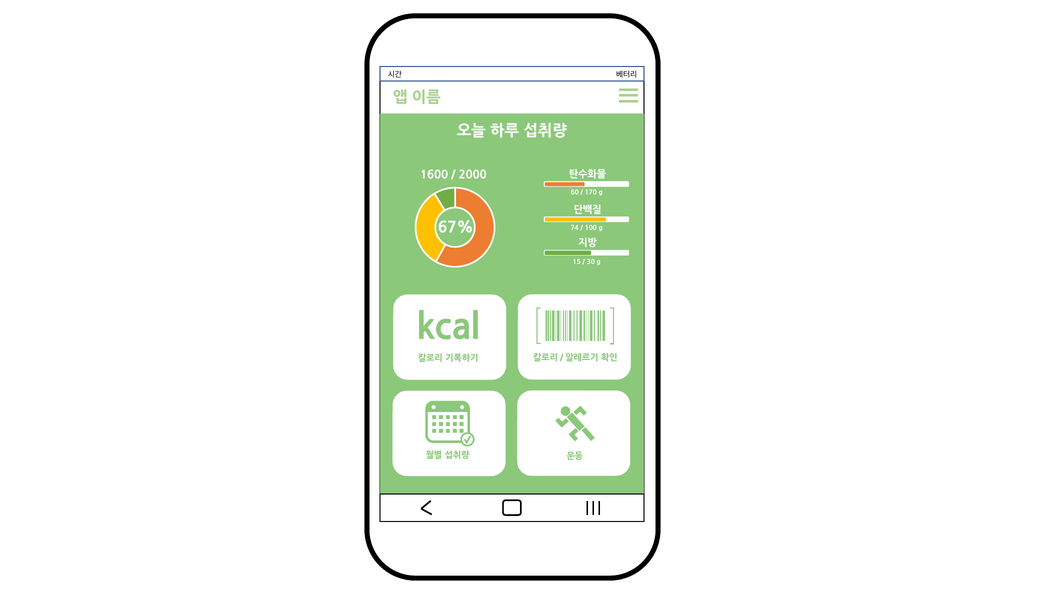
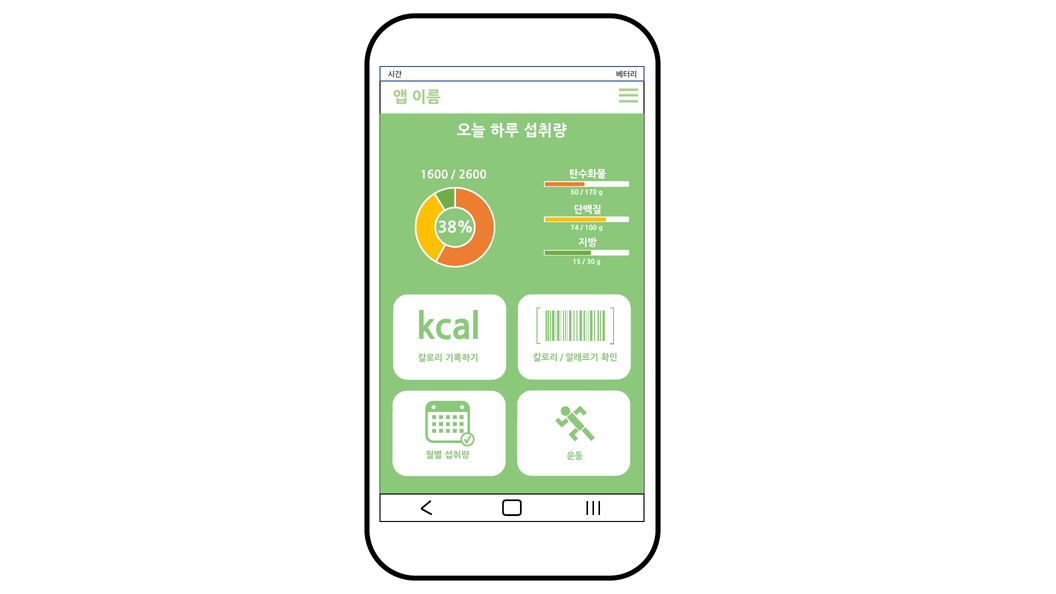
2000: 2000 -> 2600 (473, 175)
67%: 67% -> 38% (456, 228)
